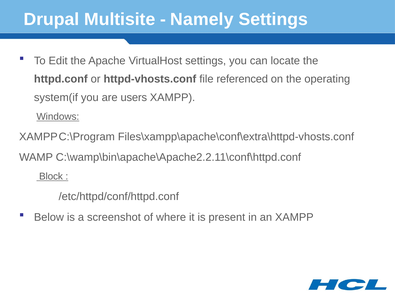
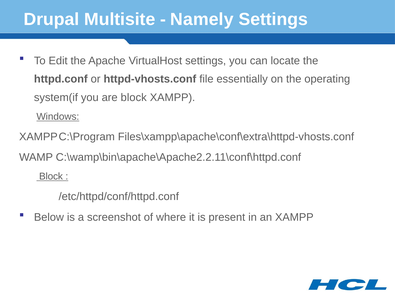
referenced: referenced -> essentially (242, 79)
are users: users -> block (134, 98)
